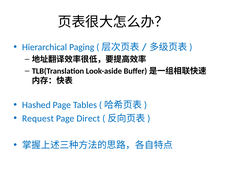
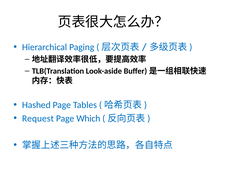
Direct: Direct -> Which (88, 118)
